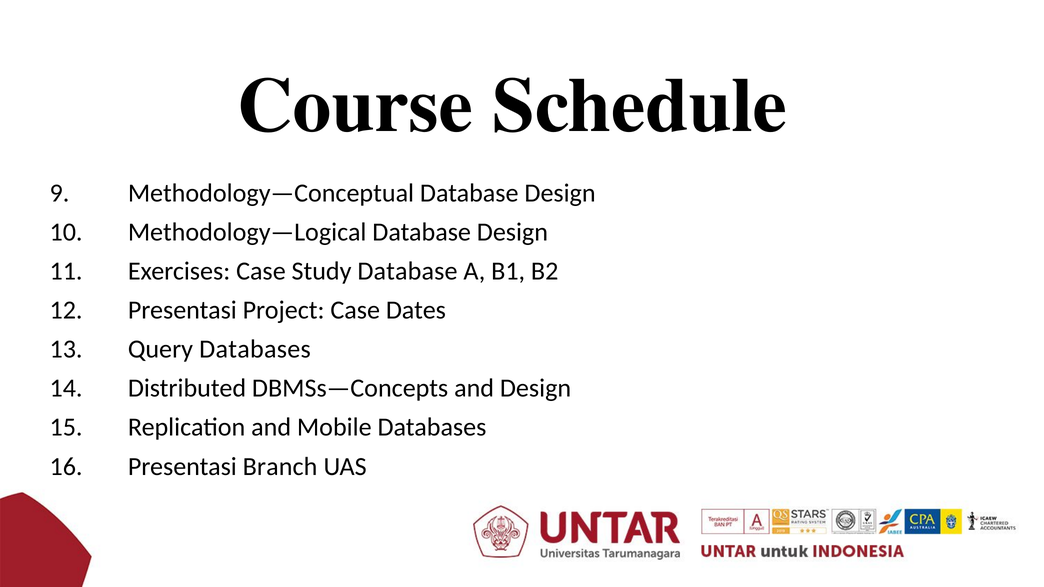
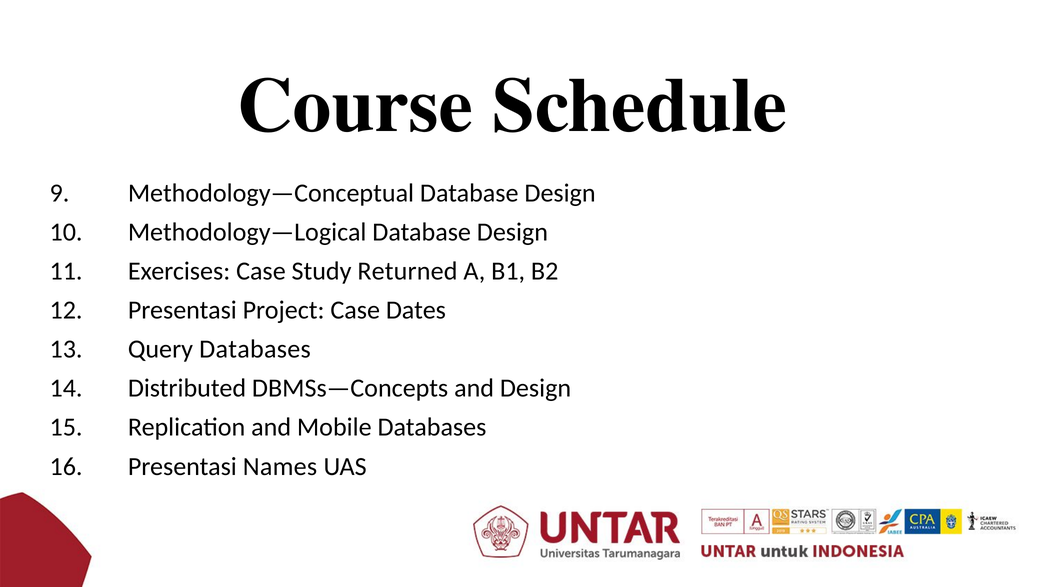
Study Database: Database -> Returned (407, 271)
Branch: Branch -> Names (280, 467)
